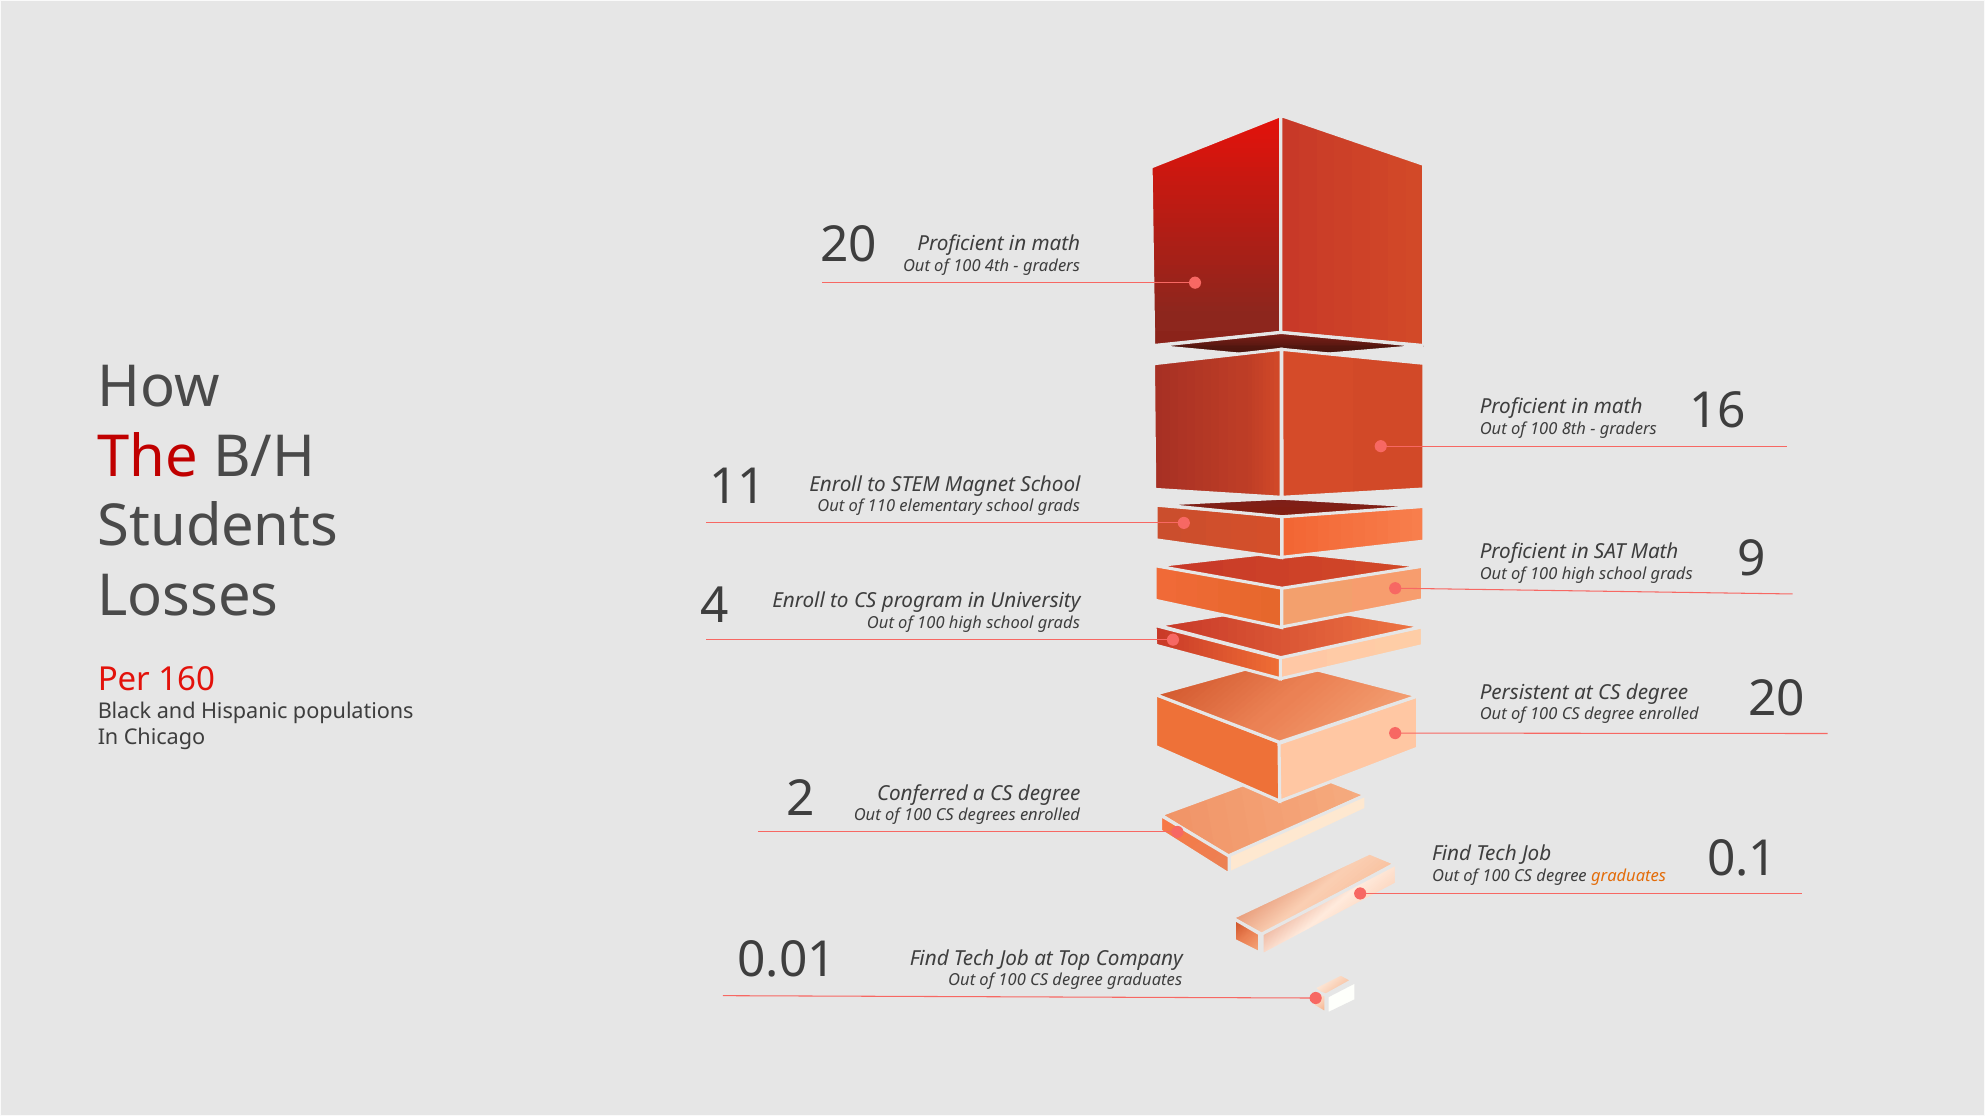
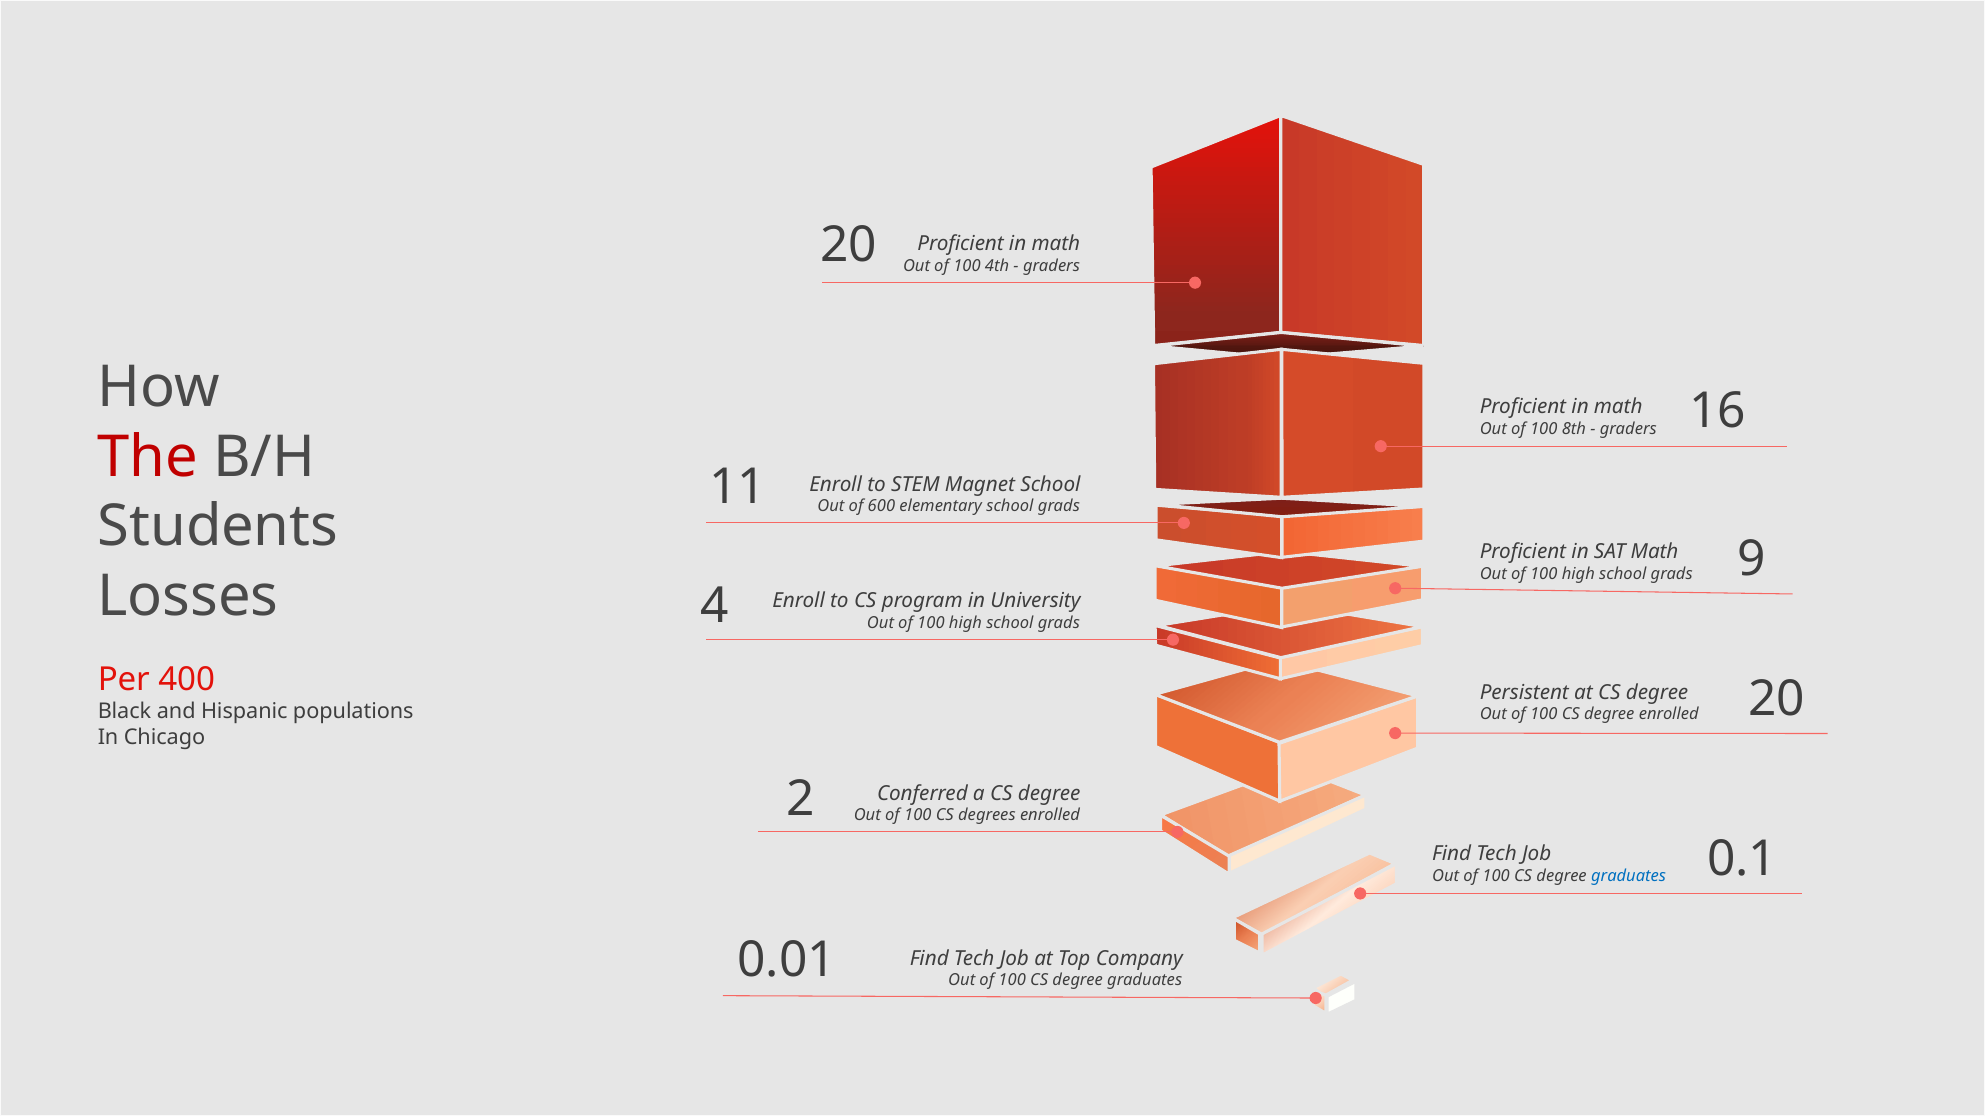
110: 110 -> 600 (881, 507)
160: 160 -> 400 (187, 680)
graduates colour: orange -> blue (1629, 876)
